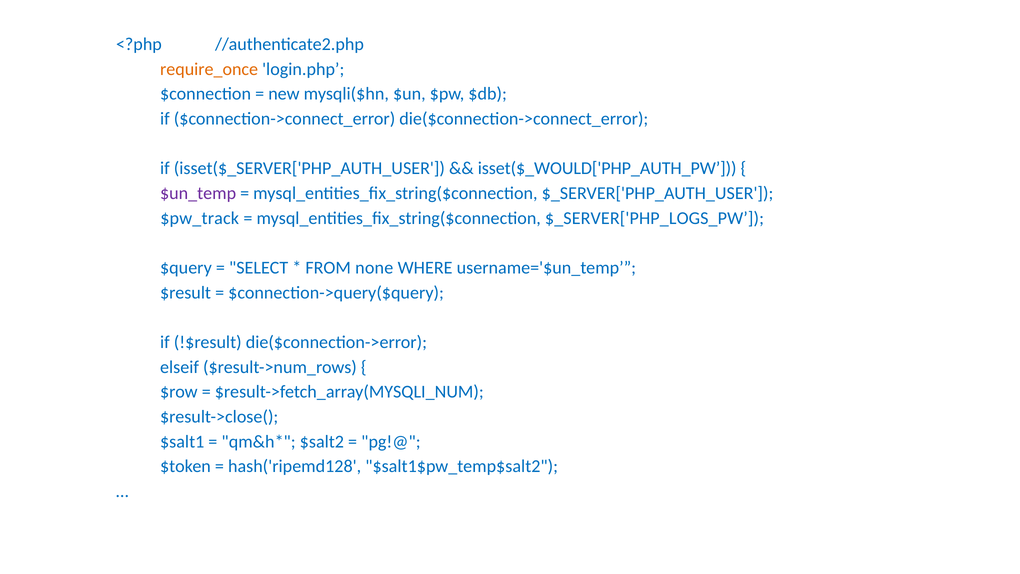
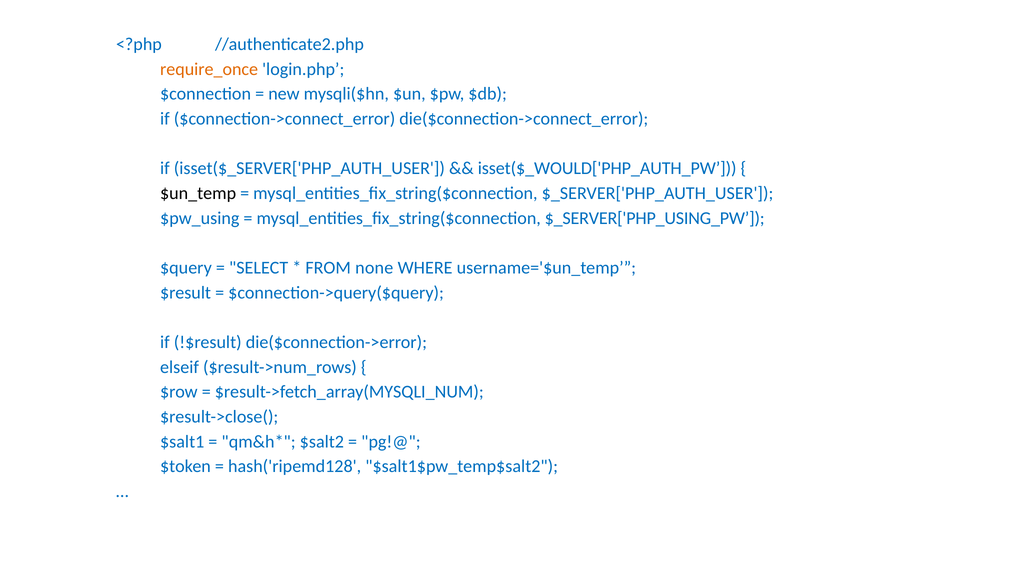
$un_temp colour: purple -> black (198, 193)
$pw_track: $pw_track -> $pw_using (200, 218)
$_SERVER['PHP_LOGS_PW: $_SERVER['PHP_LOGS_PW -> $_SERVER['PHP_USING_PW (655, 218)
